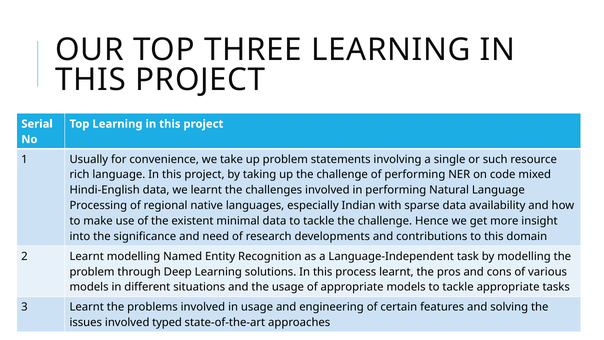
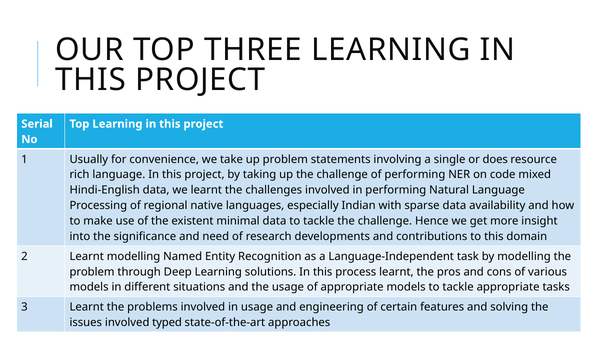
such: such -> does (495, 159)
